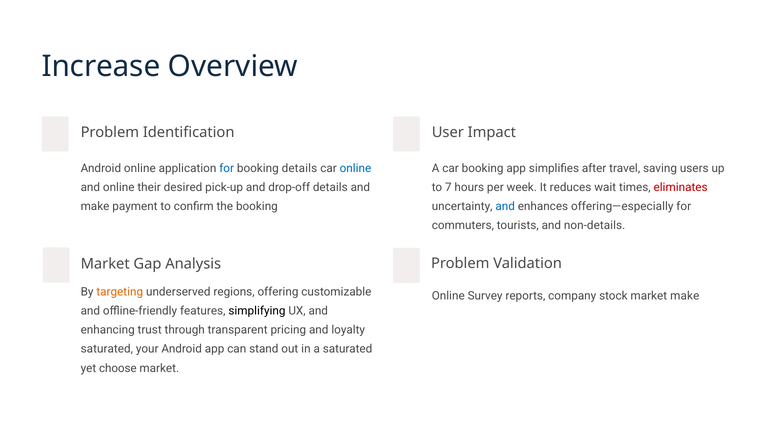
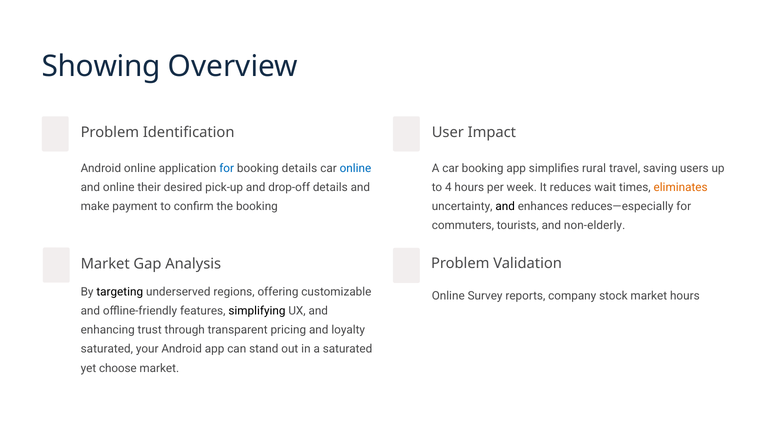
Increase: Increase -> Showing (101, 66)
after: after -> rural (594, 168)
7: 7 -> 4 (448, 187)
eliminates colour: red -> orange (681, 187)
and colour: blue -> black (505, 206)
offering—especially: offering—especially -> reduces—especially (622, 206)
non-details: non-details -> non-elderly (595, 225)
targeting colour: orange -> black (120, 292)
market make: make -> hours (685, 296)
